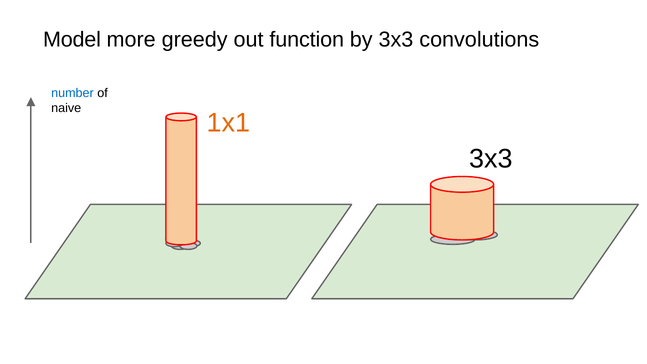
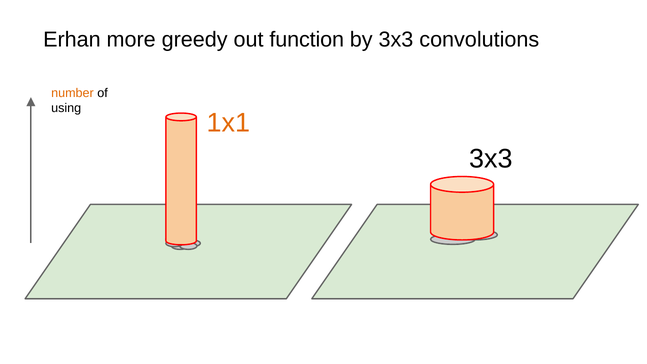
Model: Model -> Erhan (72, 40)
number colour: blue -> orange (72, 93)
naive: naive -> using (66, 108)
